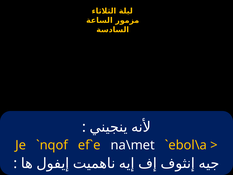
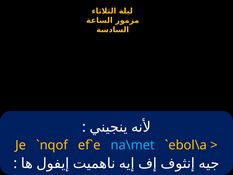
na\met colour: white -> light blue (133, 145)
